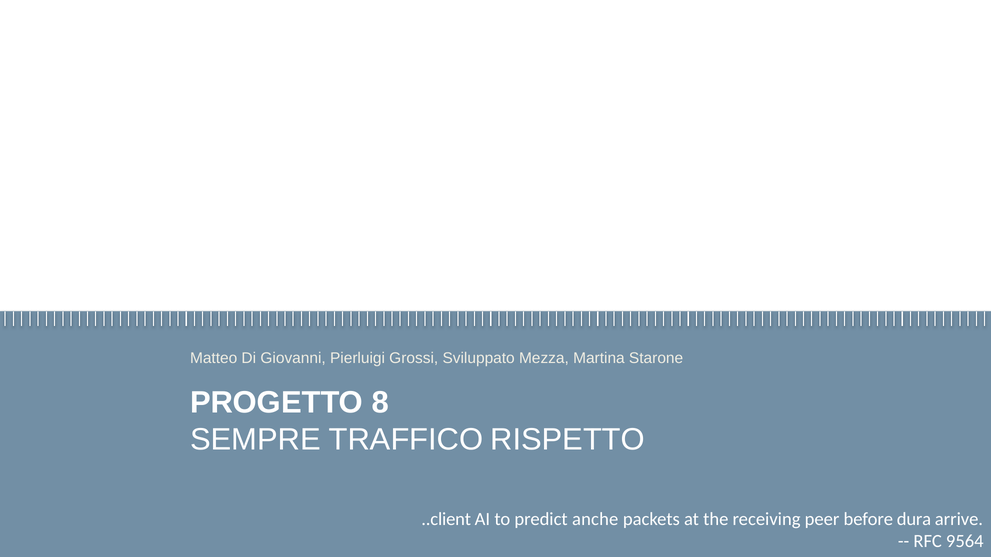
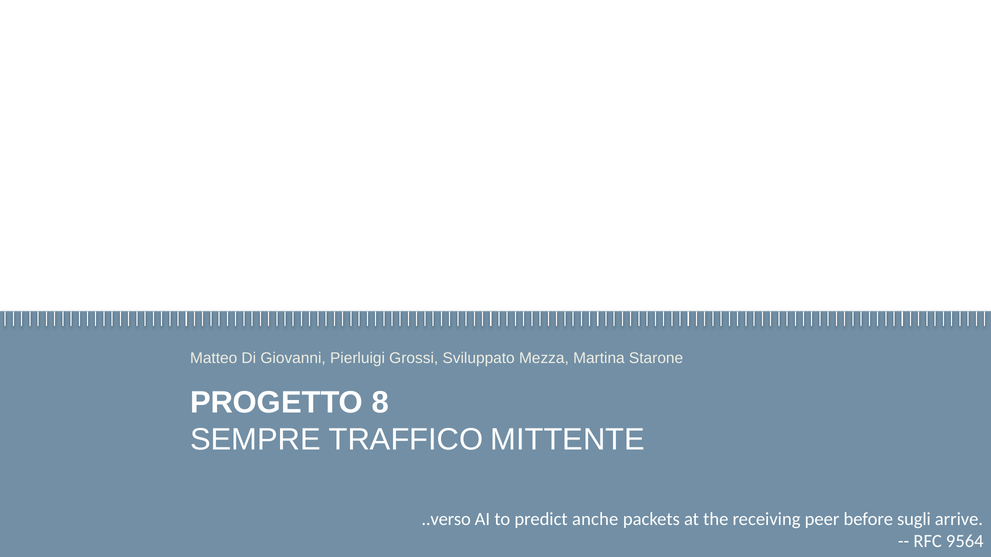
RISPETTO: RISPETTO -> MITTENTE (568, 440)
..client: ..client -> ..verso (446, 519)
dura: dura -> sugli (914, 519)
